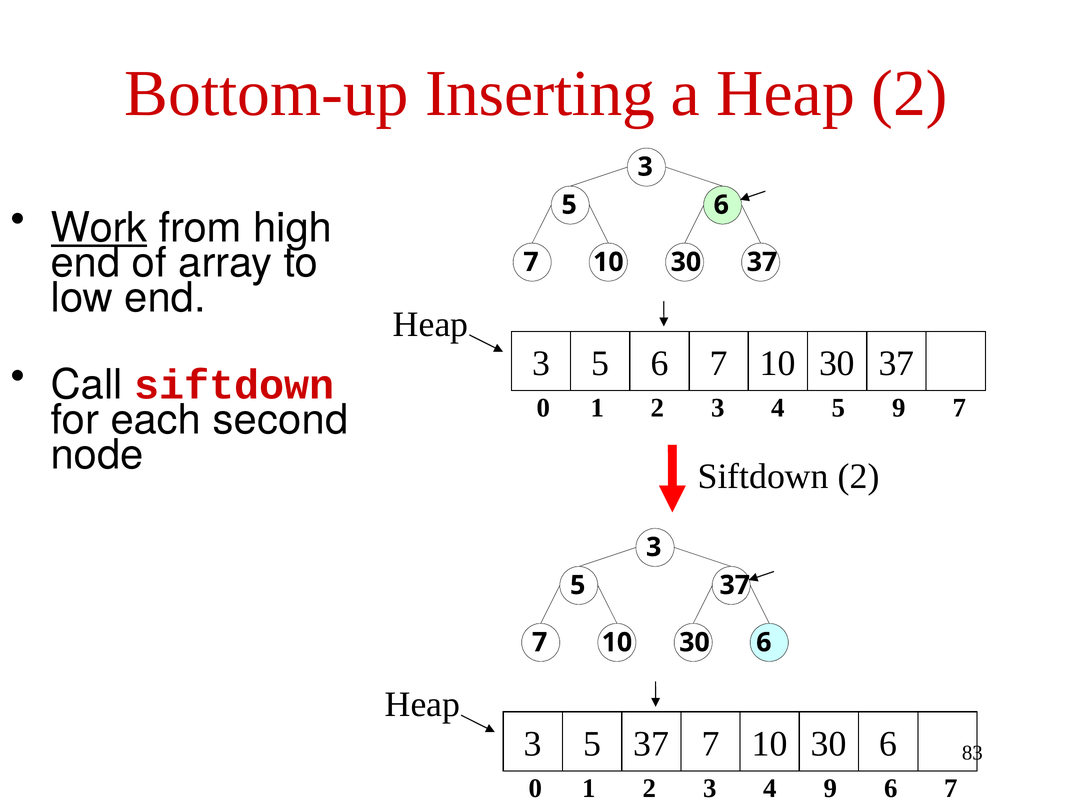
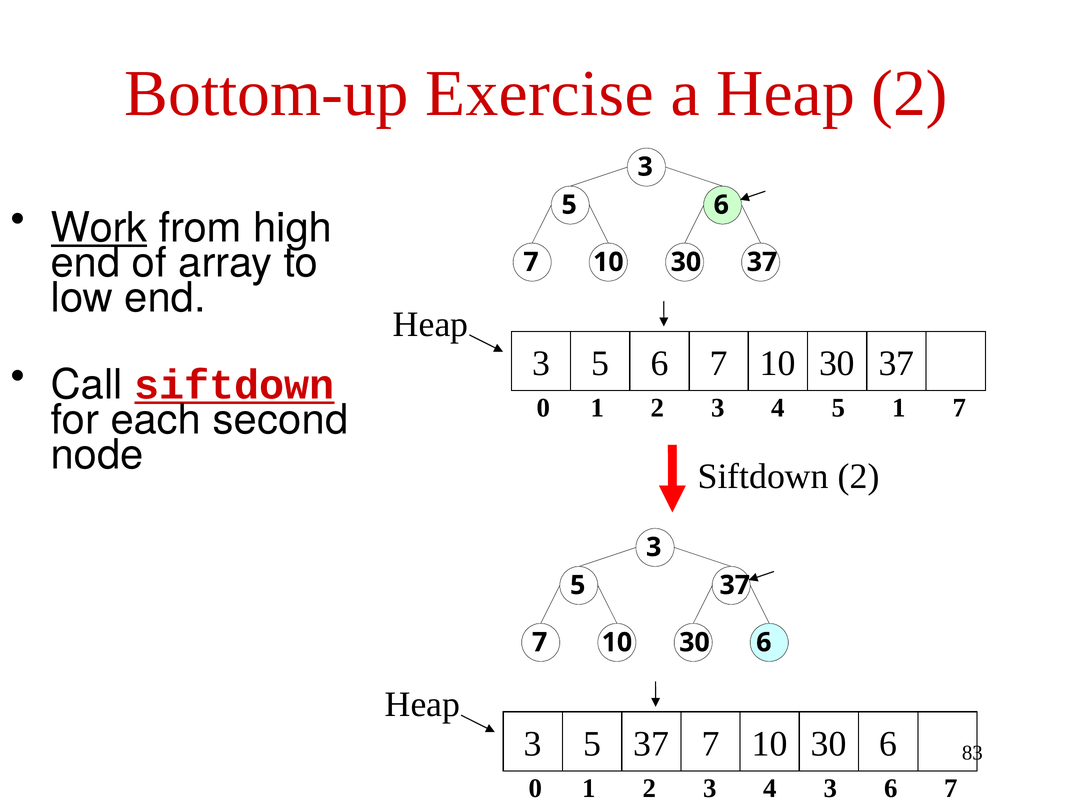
Inserting: Inserting -> Exercise (540, 94)
siftdown underline: none -> present (234, 385)
5 9: 9 -> 1 (899, 408)
4 9: 9 -> 3 (830, 789)
